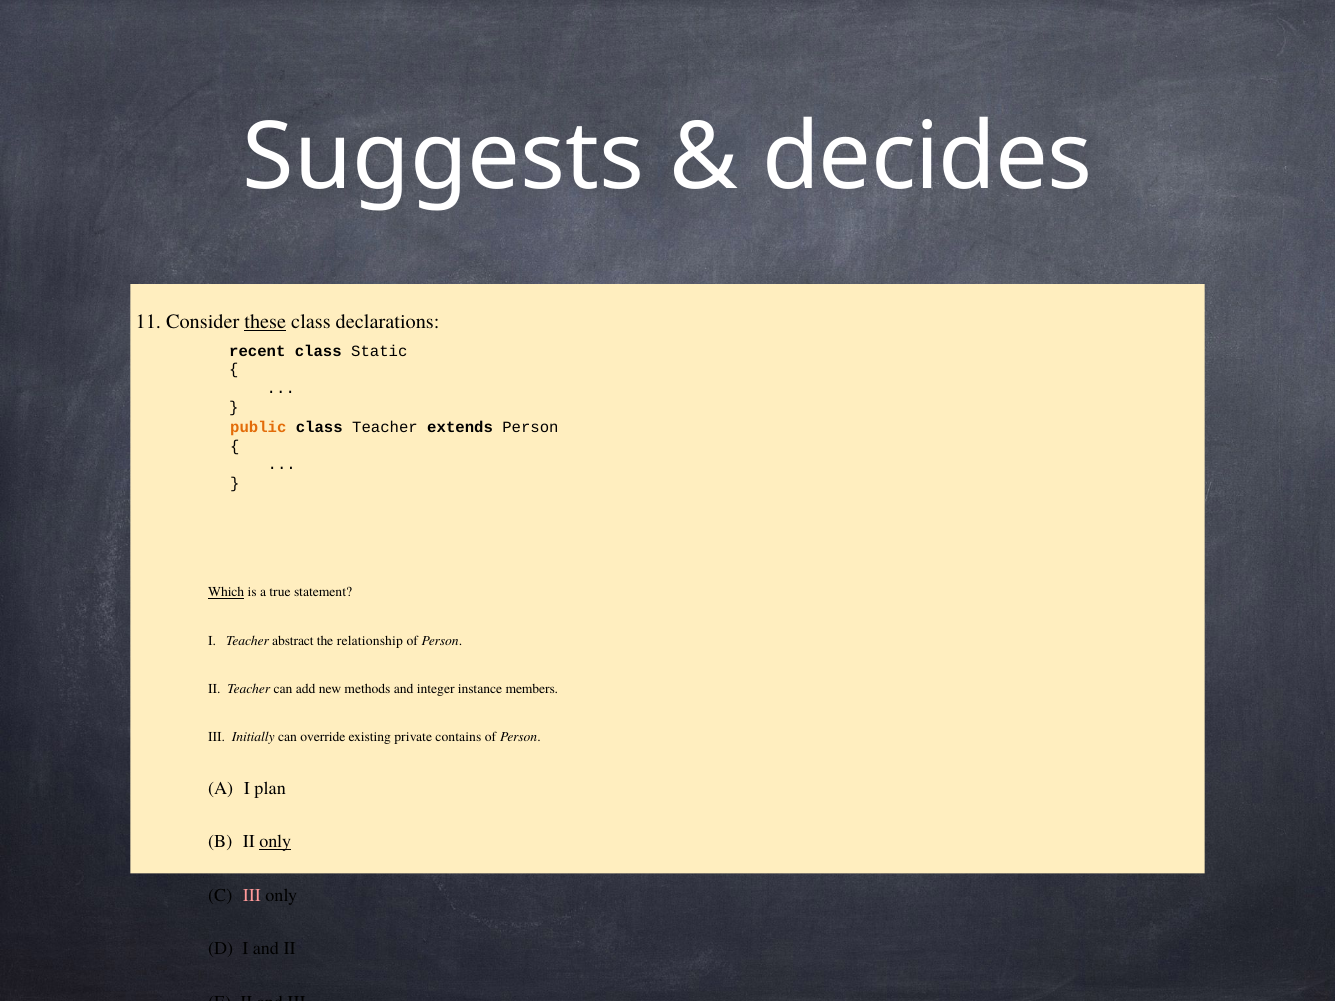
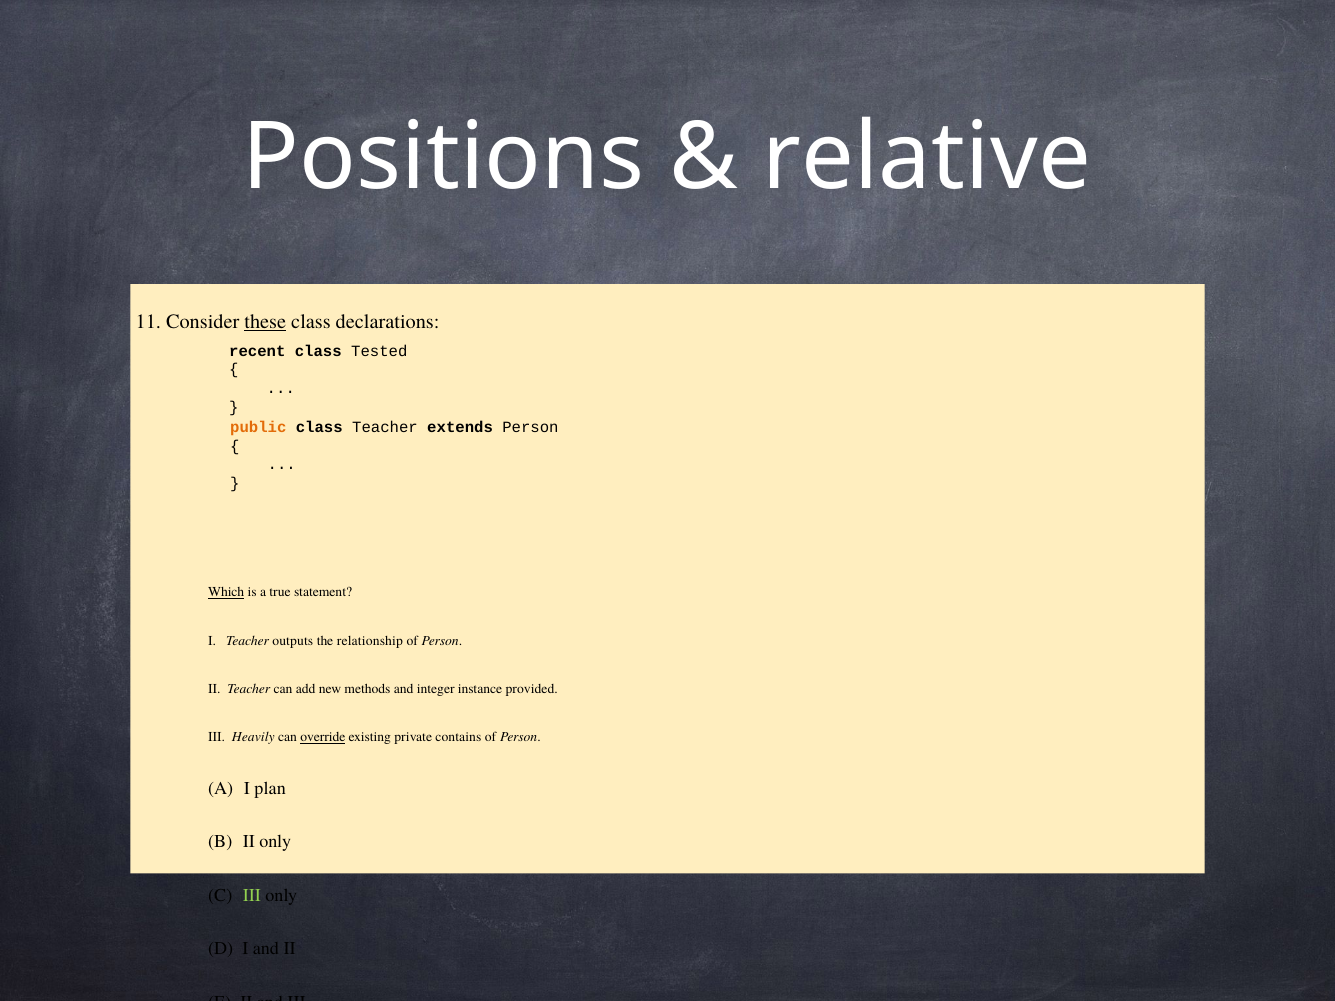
Suggests: Suggests -> Positions (444, 158)
decides: decides -> relative (927, 158)
Static: Static -> Tested (379, 351)
abstract: abstract -> outputs (293, 641)
members: members -> provided (532, 689)
Initially: Initially -> Heavily (253, 737)
override underline: none -> present (323, 737)
only underline: present -> none (275, 842)
III colour: pink -> light green (252, 895)
